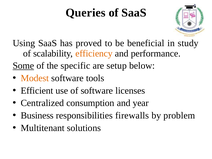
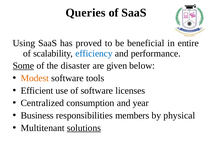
study: study -> entire (188, 43)
efficiency colour: orange -> blue (94, 53)
specific: specific -> disaster (75, 66)
setup: setup -> given (117, 66)
firewalls: firewalls -> members (132, 115)
problem: problem -> physical (179, 115)
solutions underline: none -> present (84, 128)
